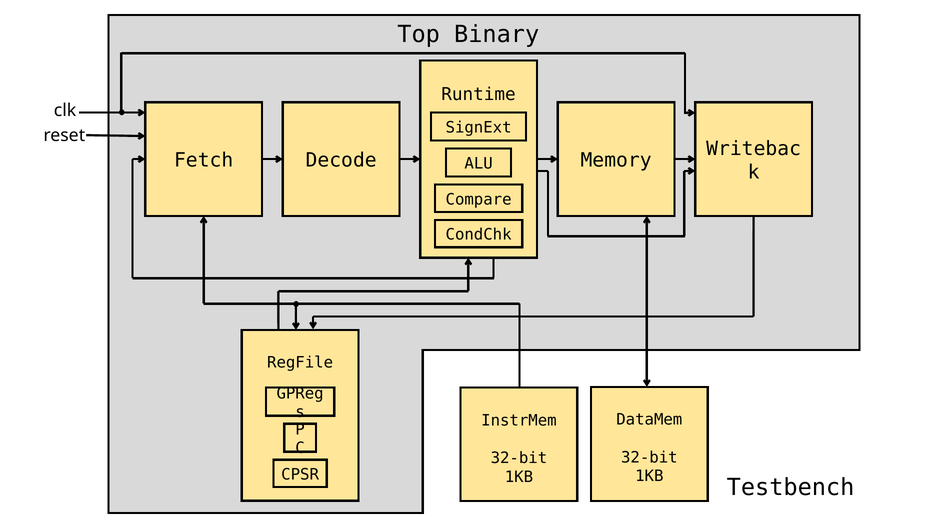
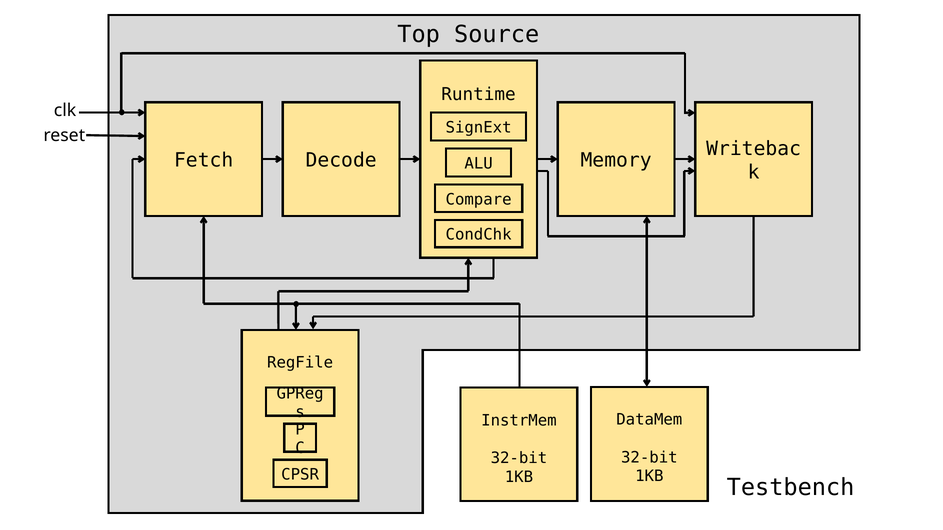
Binary: Binary -> Source (497, 35)
